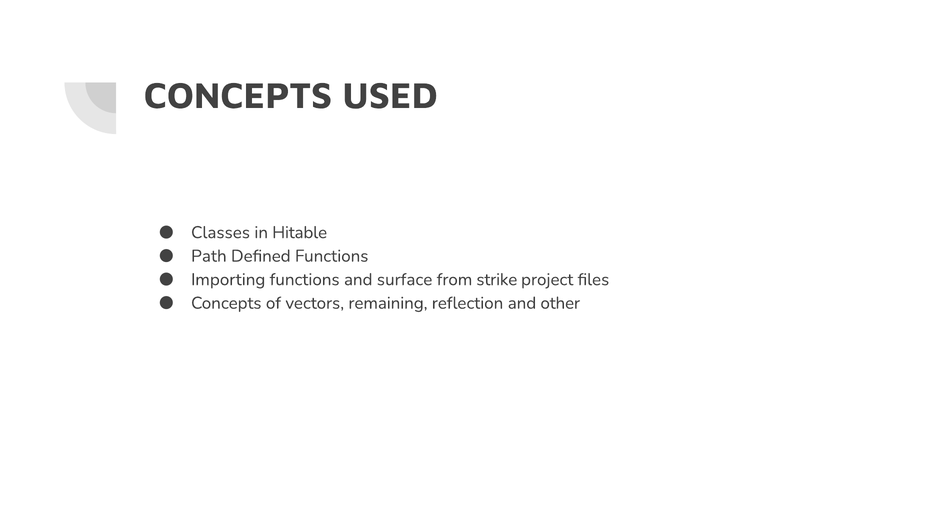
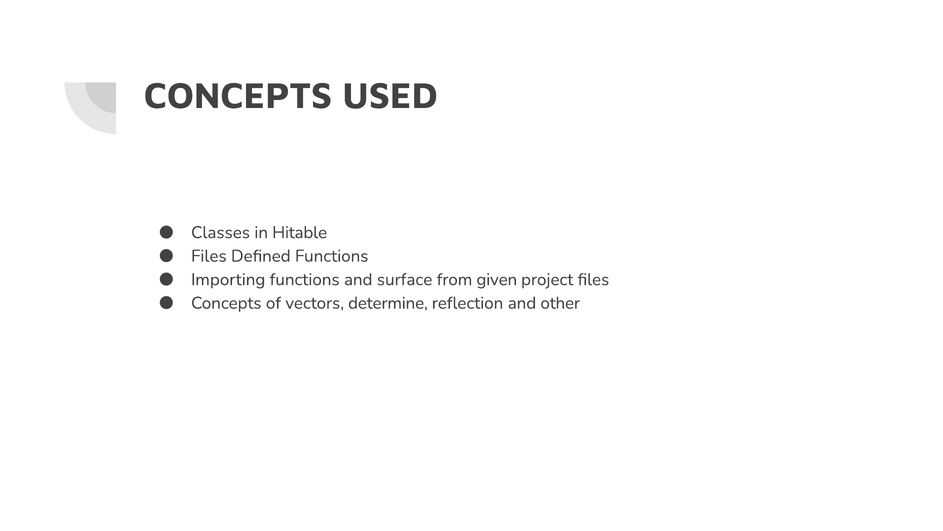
Path: Path -> Files (209, 256)
strike: strike -> given (497, 279)
remaining: remaining -> determine (388, 303)
